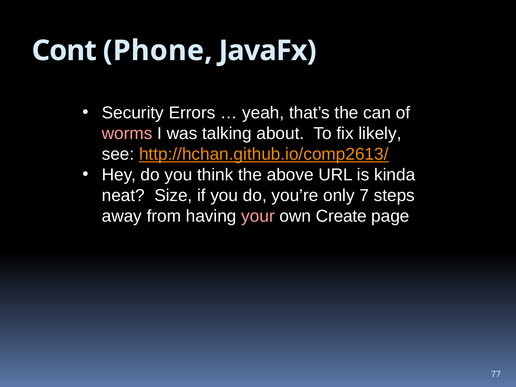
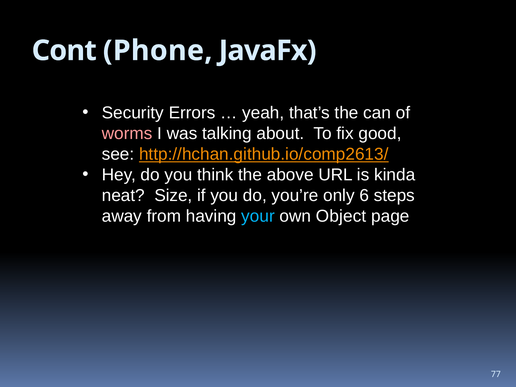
likely: likely -> good (380, 134)
7: 7 -> 6 (364, 196)
your colour: pink -> light blue (258, 216)
Create: Create -> Object (341, 216)
